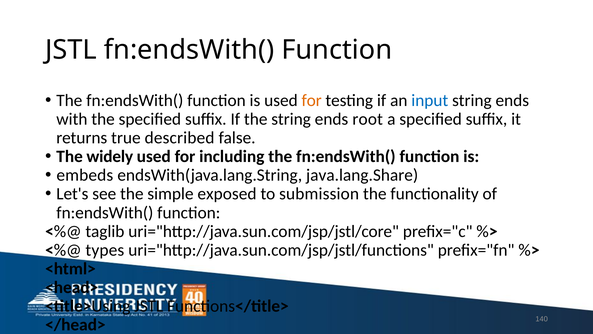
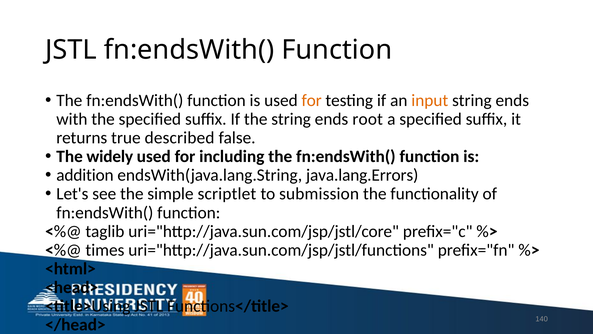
input colour: blue -> orange (430, 100)
embeds: embeds -> addition (85, 175)
java.lang.Share: java.lang.Share -> java.lang.Errors (362, 175)
exposed: exposed -> scriptlet (227, 194)
types: types -> times (105, 250)
